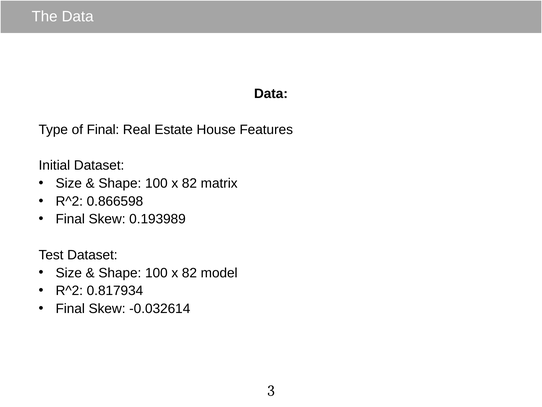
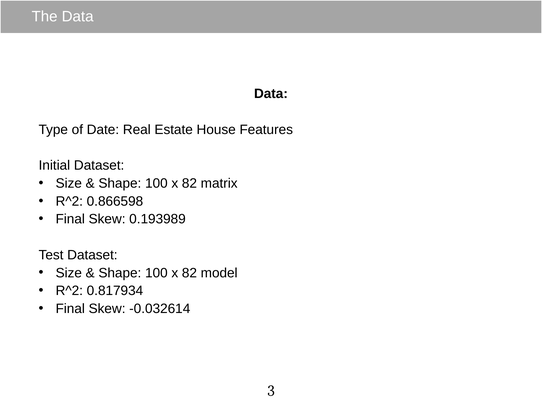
of Final: Final -> Date (103, 129)
